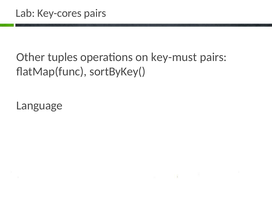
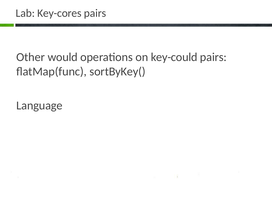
tuples: tuples -> would (63, 57)
key-must: key-must -> key-could (174, 57)
